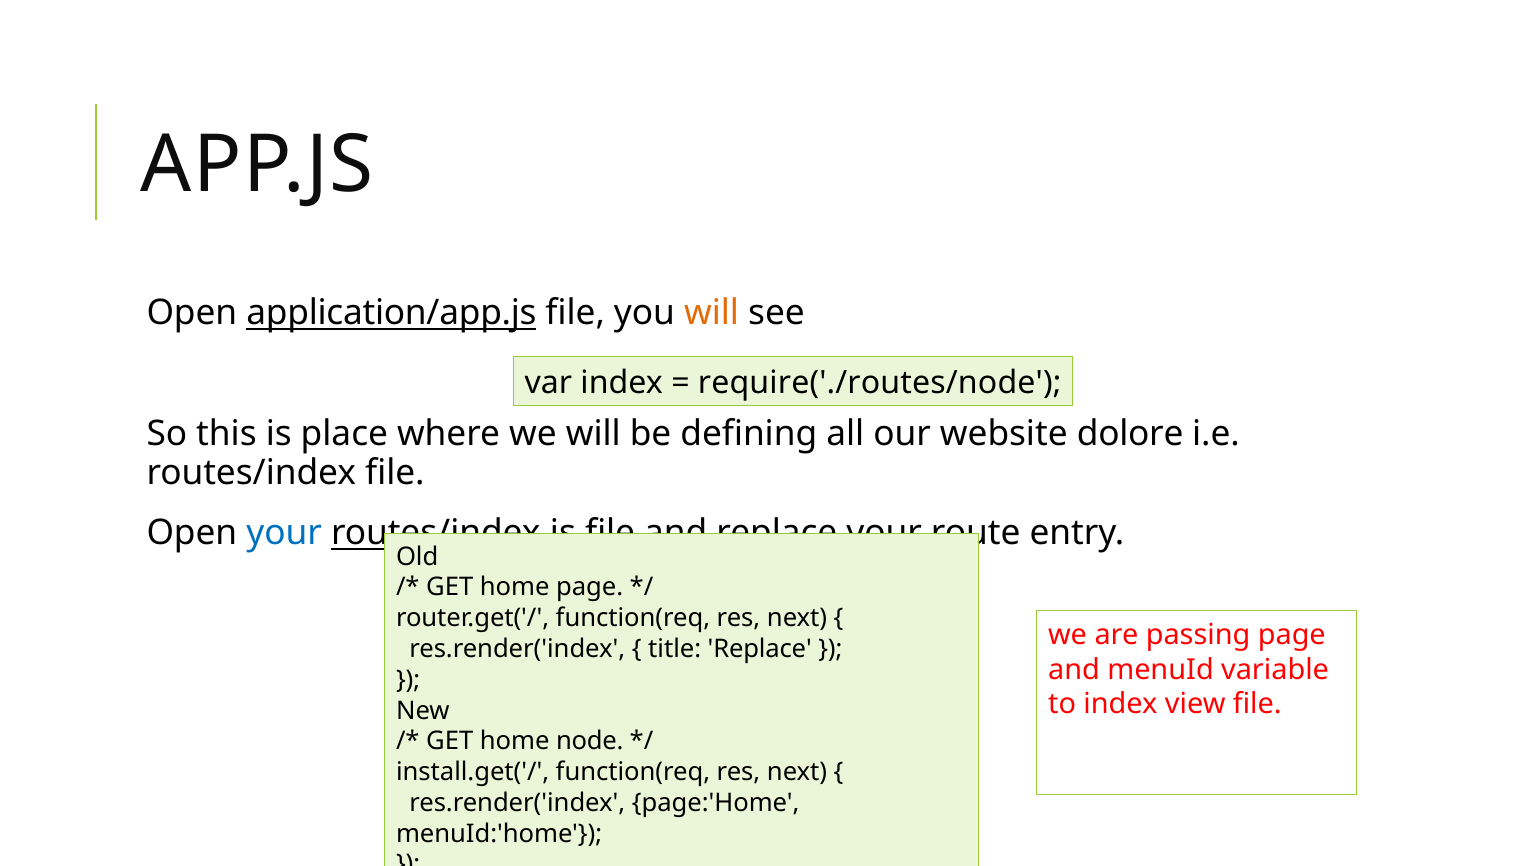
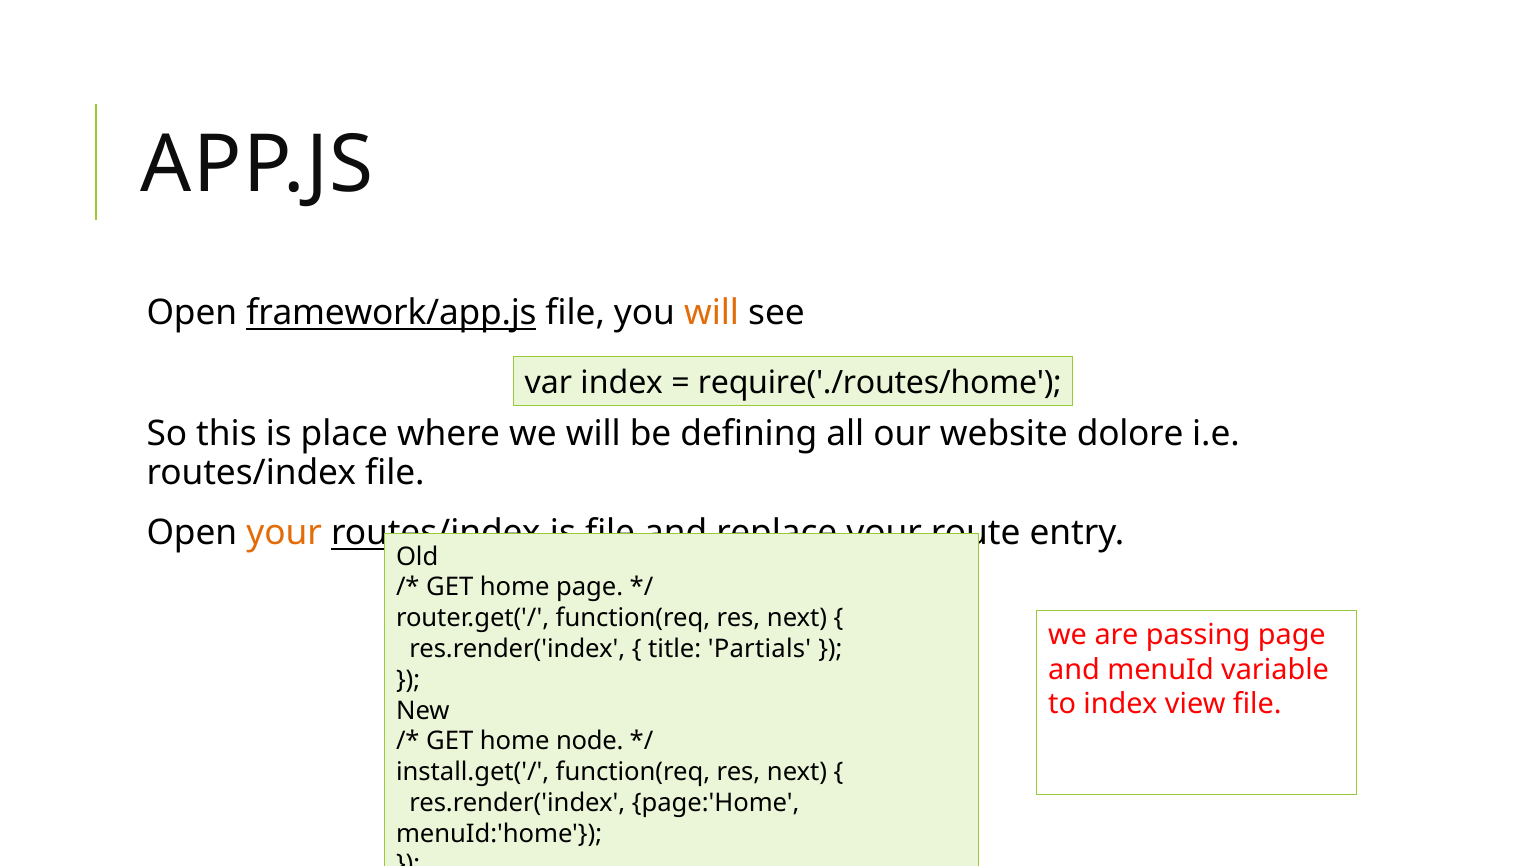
application/app.js: application/app.js -> framework/app.js (391, 313)
require('./routes/node: require('./routes/node -> require('./routes/home (880, 383)
your colour: blue -> orange (284, 533)
title Replace: Replace -> Partials (760, 649)
